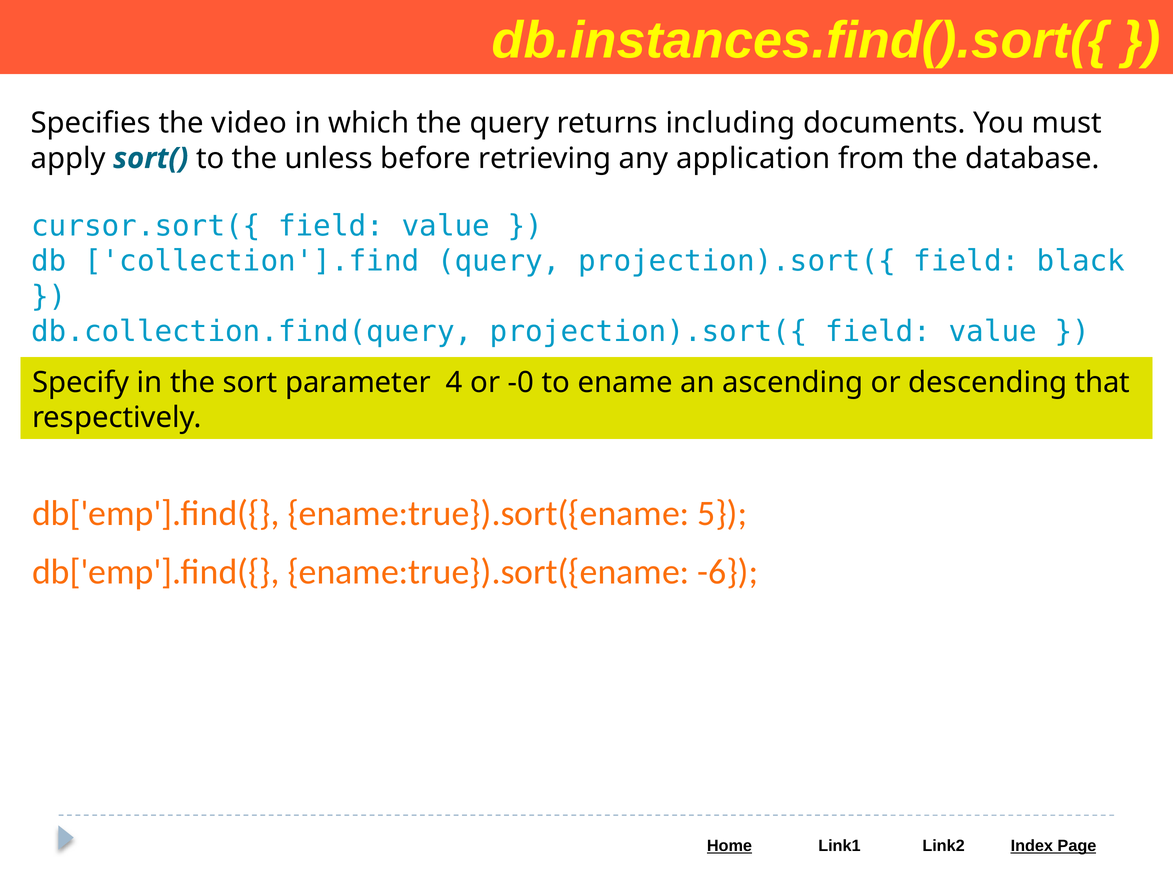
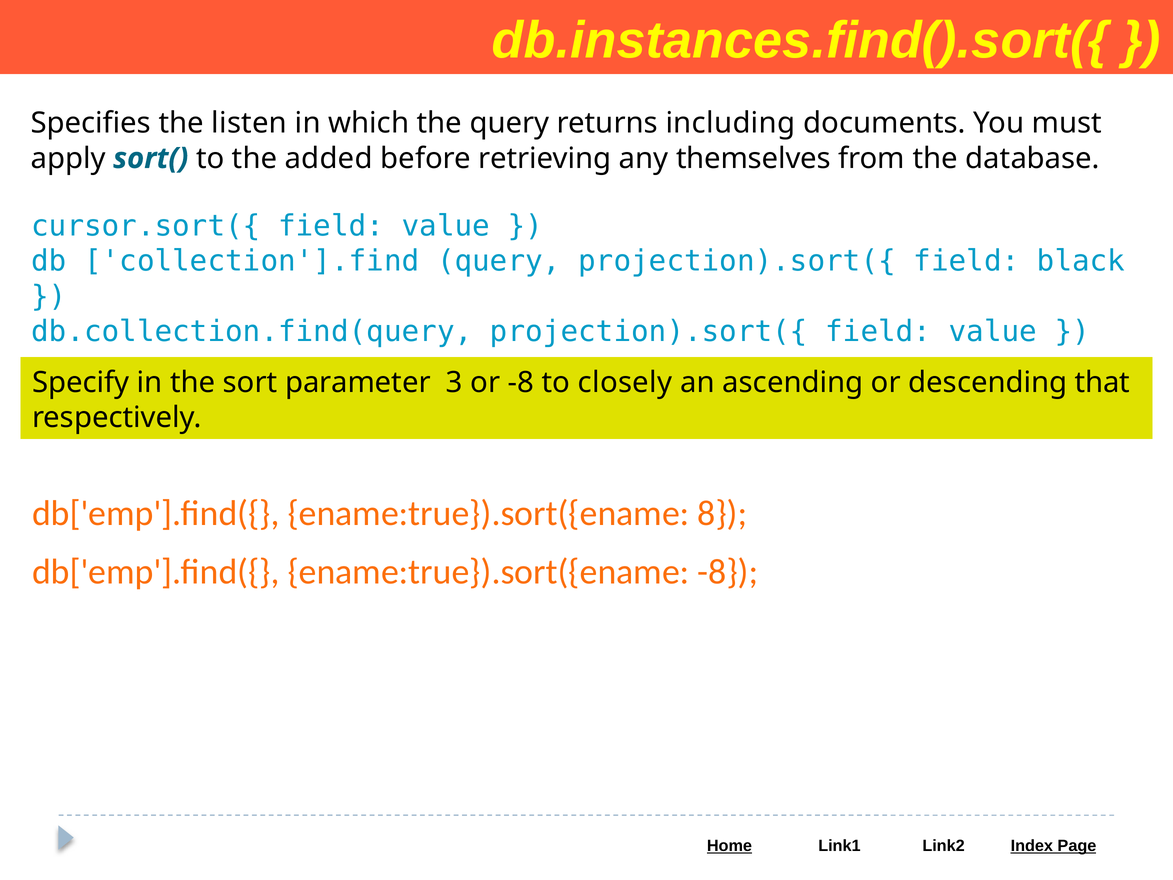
video: video -> listen (249, 123)
unless: unless -> added (329, 158)
application: application -> themselves (753, 158)
4: 4 -> 3 (454, 382)
or -0: -0 -> -8 (521, 382)
ename: ename -> closely (625, 382)
5: 5 -> 8 (722, 513)
ename:true}).sort({ename -6: -6 -> -8 (728, 572)
